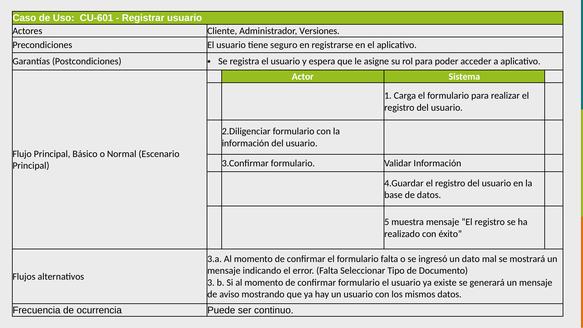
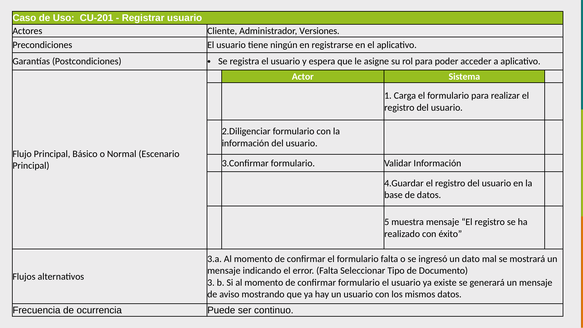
CU-601: CU-601 -> CU-201 (97, 18)
seguro: seguro -> ningún (284, 45)
